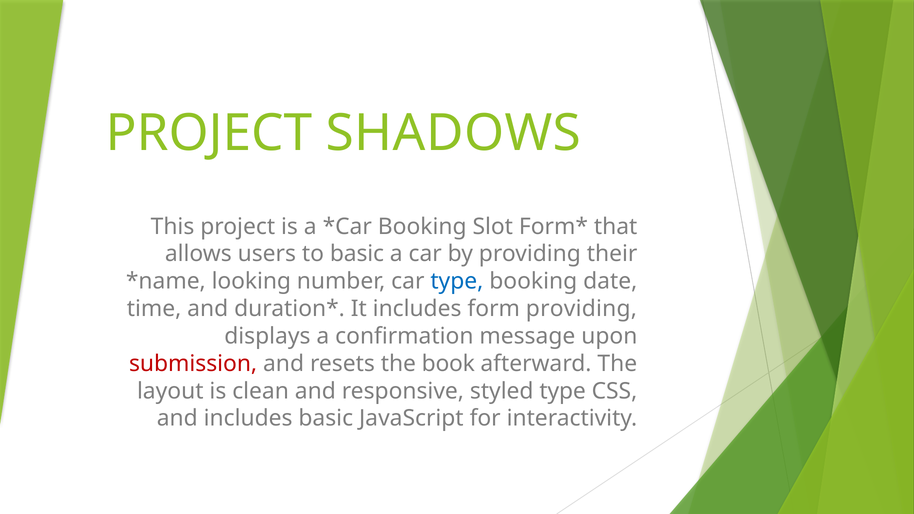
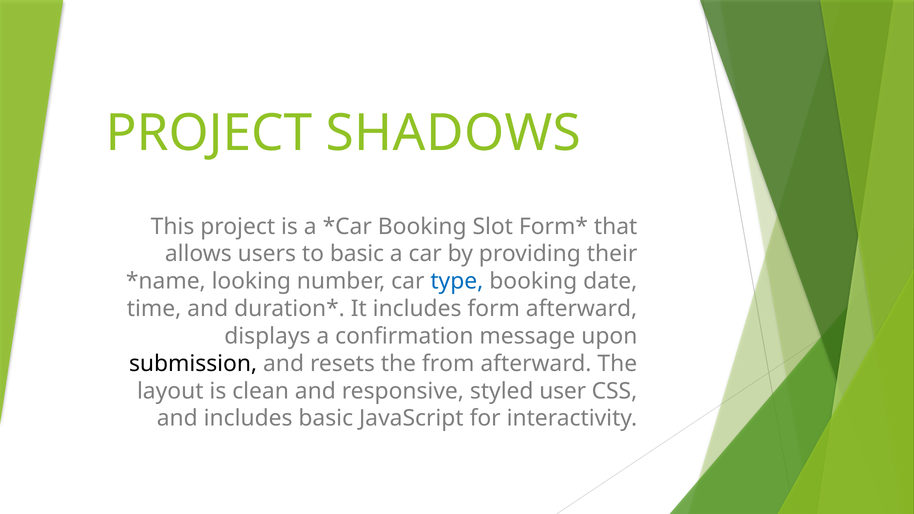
form providing: providing -> afterward (582, 309)
submission colour: red -> black (193, 364)
book: book -> from (448, 364)
styled type: type -> user (563, 391)
